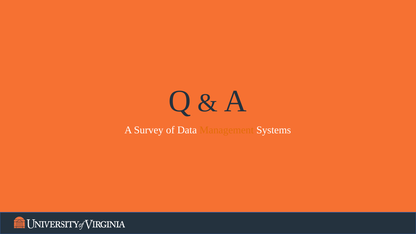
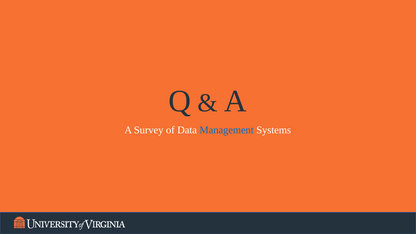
Management colour: orange -> blue (227, 130)
